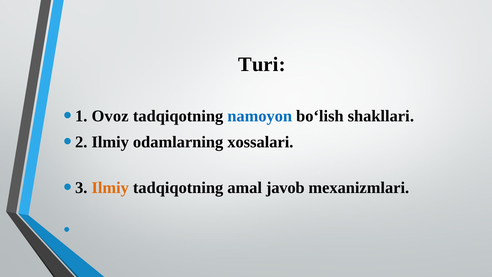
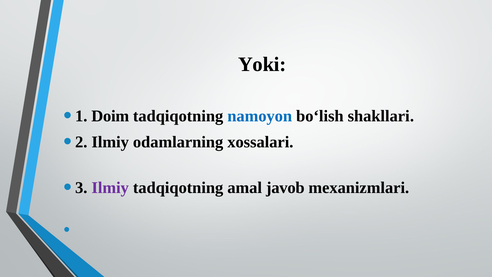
Turi: Turi -> Yoki (262, 64)
Ovoz: Ovoz -> Doim (110, 116)
Ilmiy colour: orange -> purple (110, 188)
